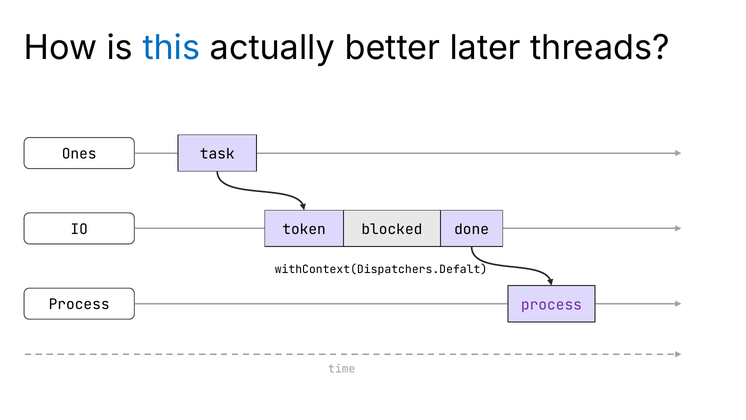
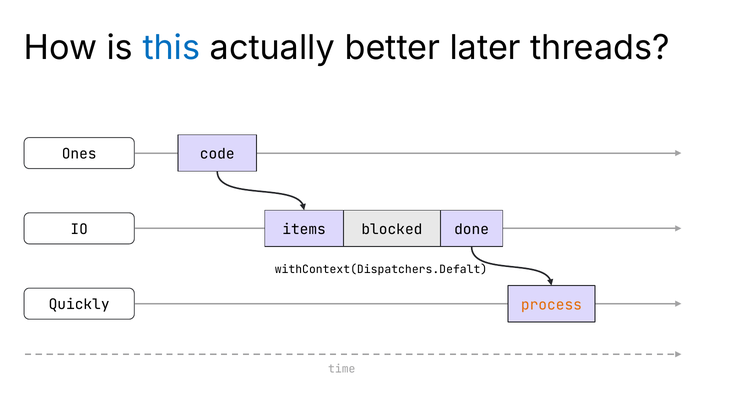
task: task -> code (217, 154)
token: token -> items (304, 229)
Process: Process -> Quickly (79, 304)
process colour: purple -> orange (551, 304)
